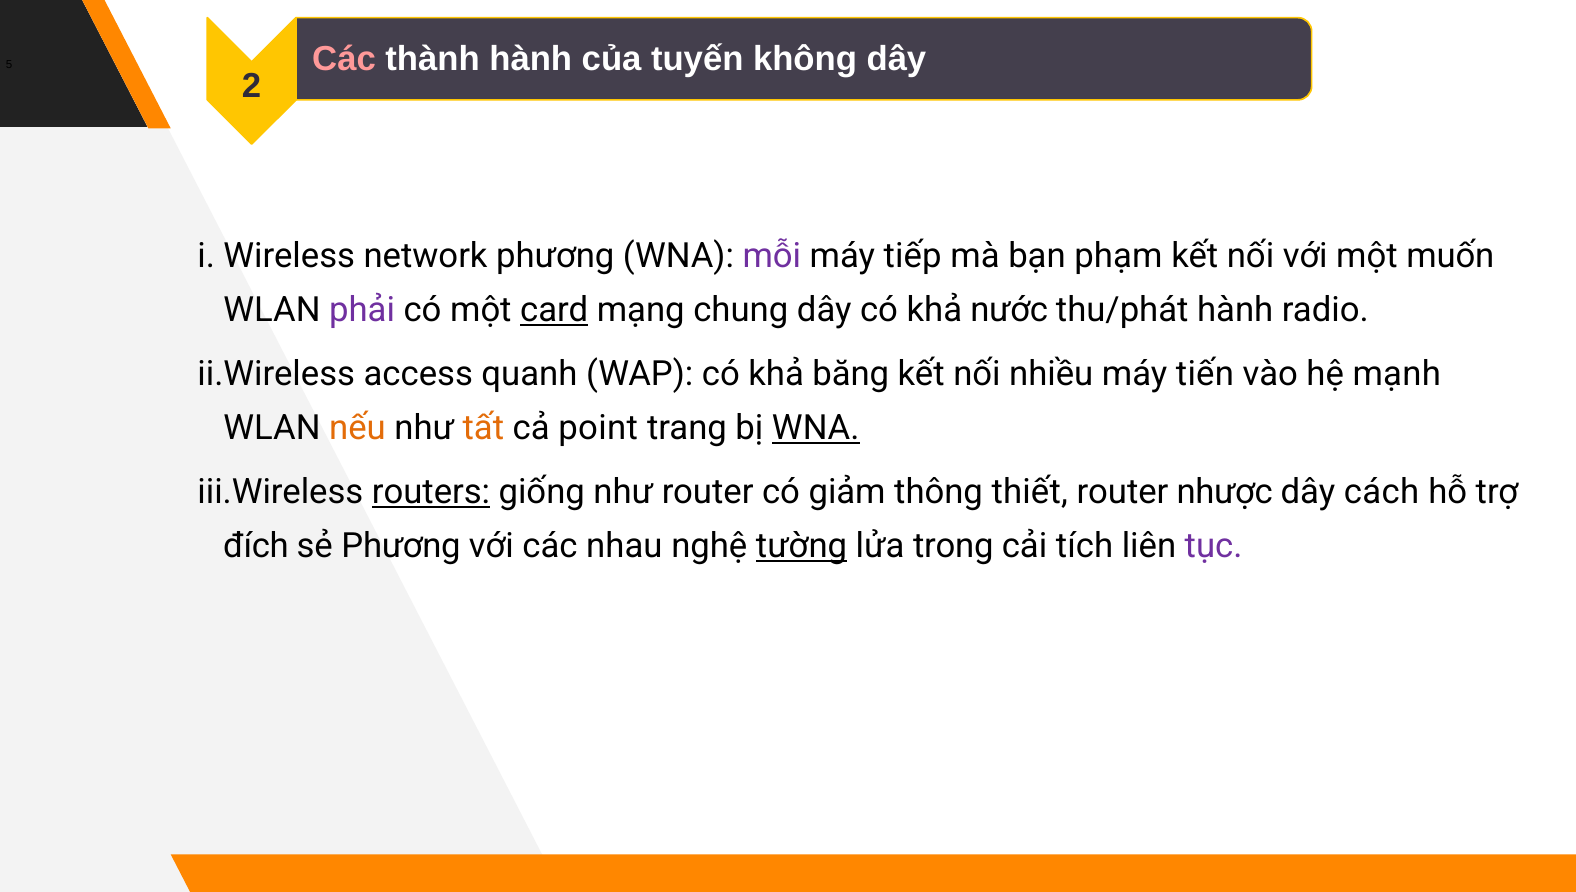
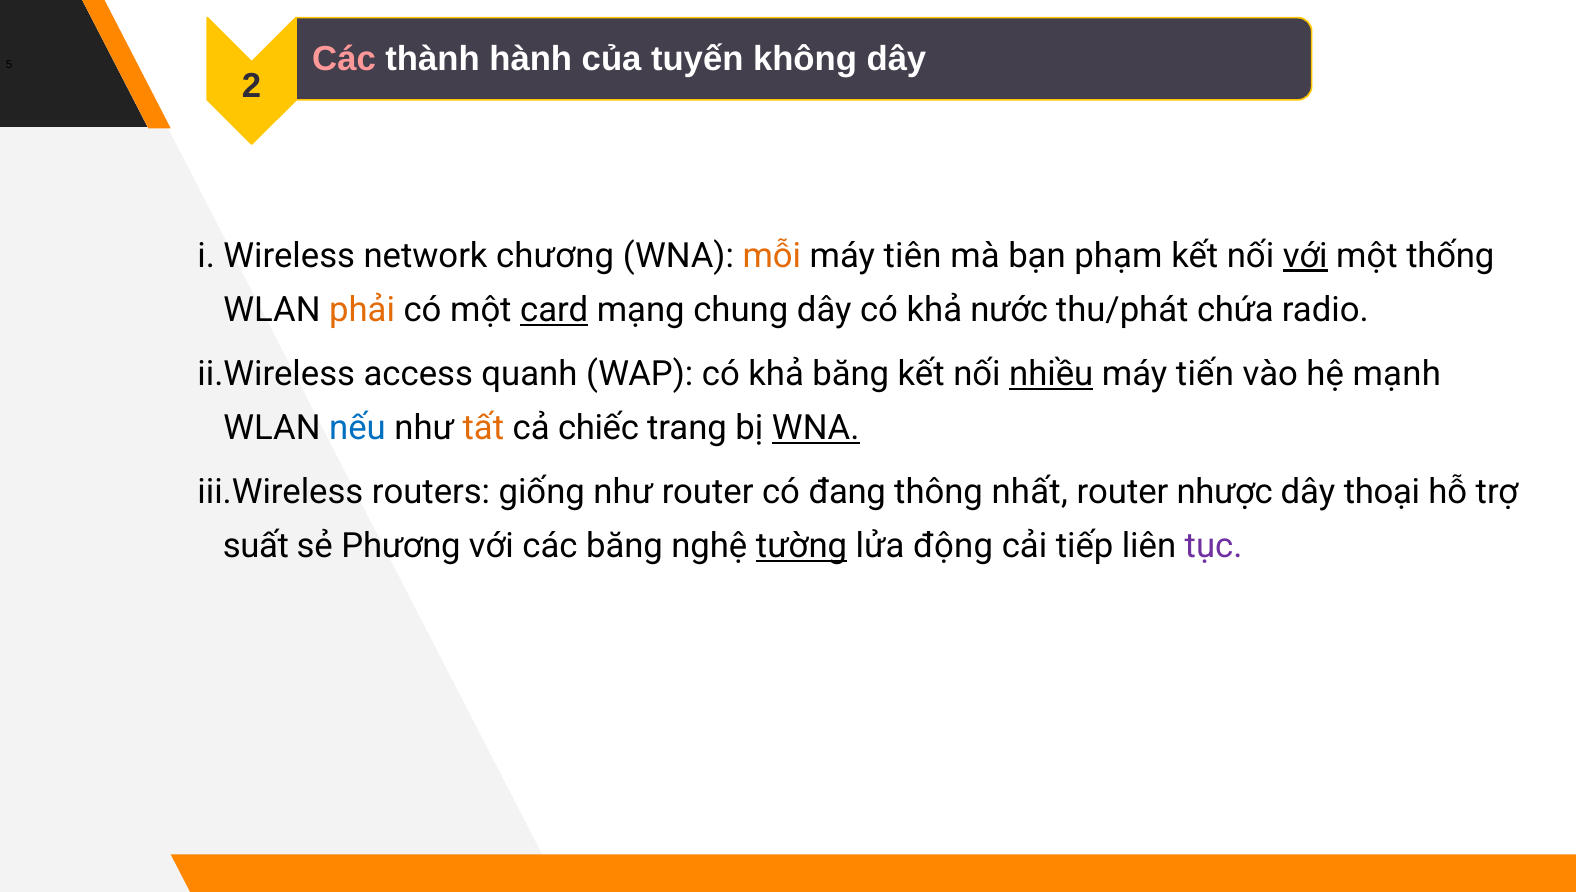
network phương: phương -> chương (555, 256)
mỗi colour: purple -> orange (772, 256)
tiếp: tiếp -> tiên (913, 256)
với underline: none -> present (1305, 256)
muốn: muốn -> thống (1450, 256)
phải colour: purple -> orange (362, 310)
thu/phát hành: hành -> chứa (1235, 310)
nhiều underline: none -> present (1051, 374)
nếu colour: orange -> blue (357, 428)
point: point -> chiếc (599, 428)
routers underline: present -> none (431, 492)
giảm: giảm -> đang (847, 492)
thiết: thiết -> nhất (1030, 492)
cách: cách -> thoại (1382, 492)
đích: đích -> suất (256, 546)
các nhau: nhau -> băng (624, 546)
trong: trong -> động (953, 546)
tích: tích -> tiếp (1085, 546)
